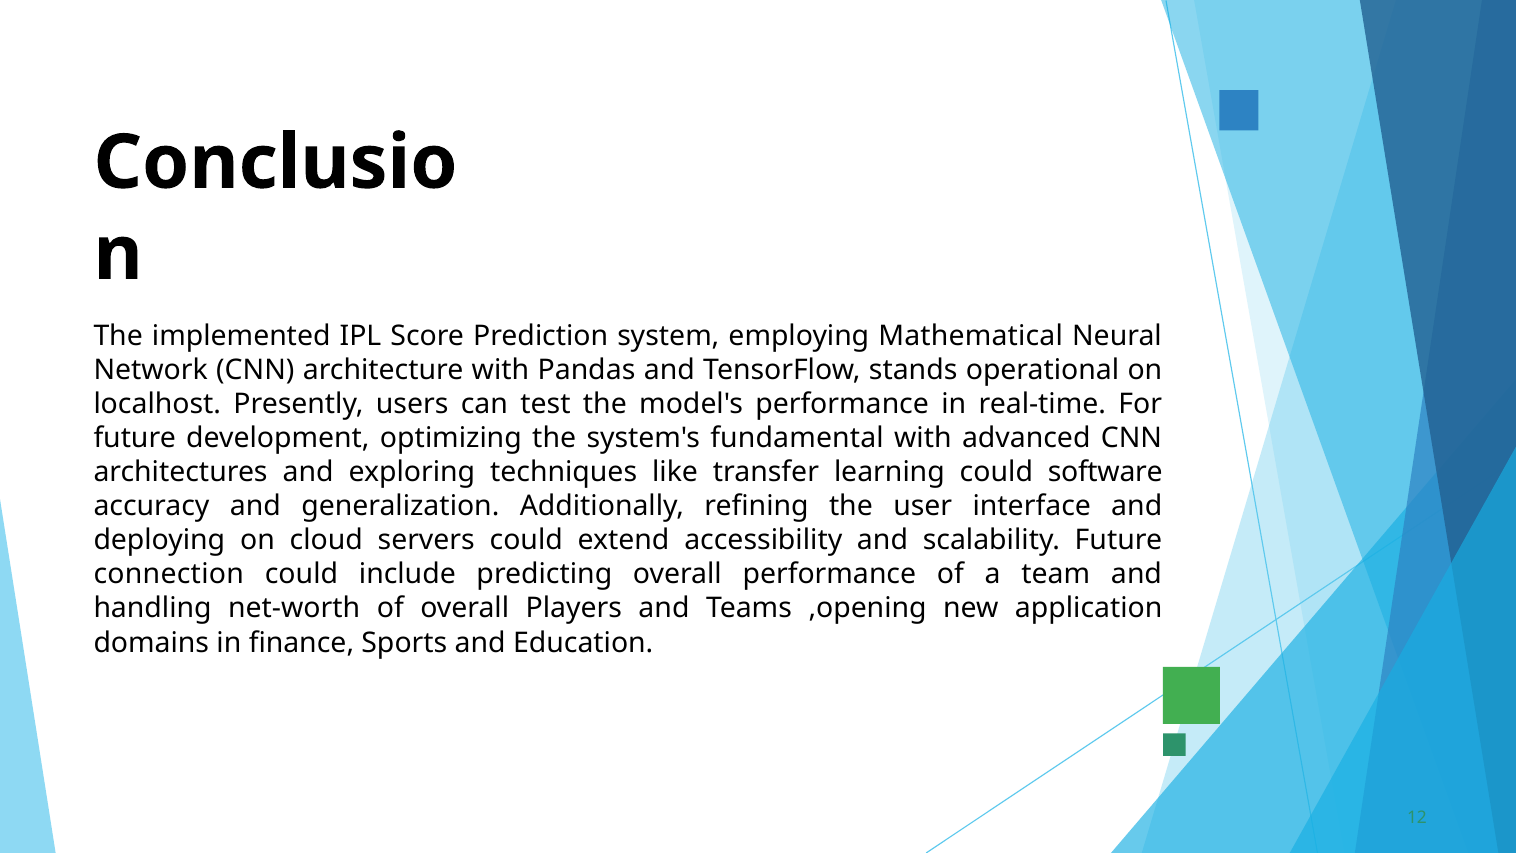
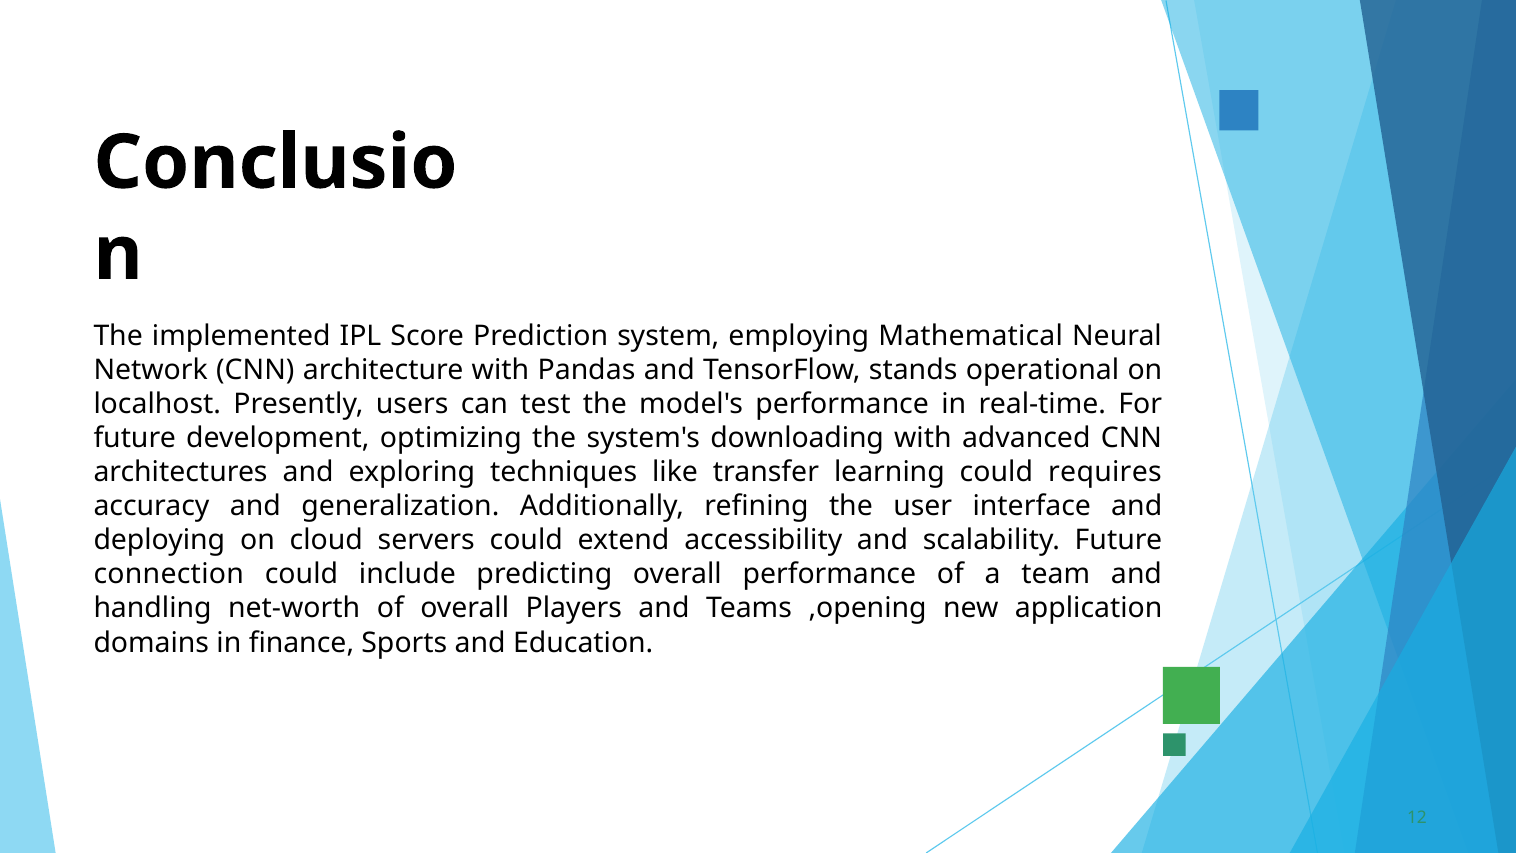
fundamental: fundamental -> downloading (797, 438)
software: software -> requires (1105, 472)
